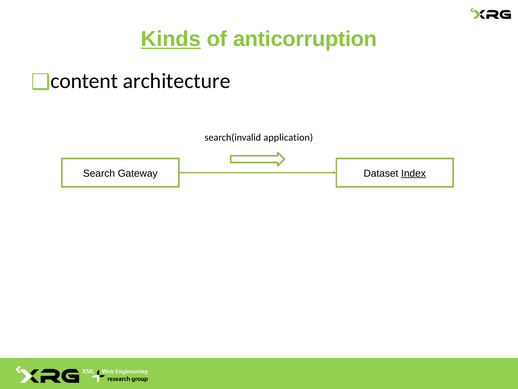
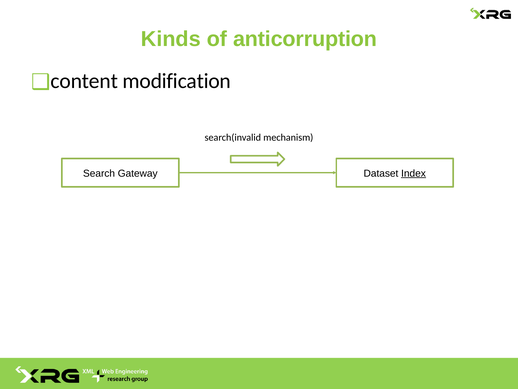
Kinds underline: present -> none (171, 39)
architecture: architecture -> modification (177, 81)
application: application -> mechanism (288, 137)
